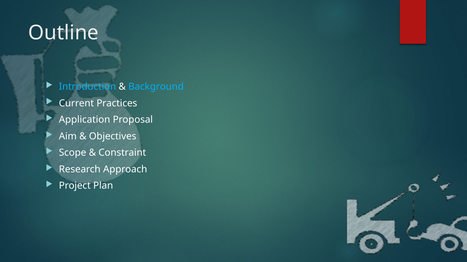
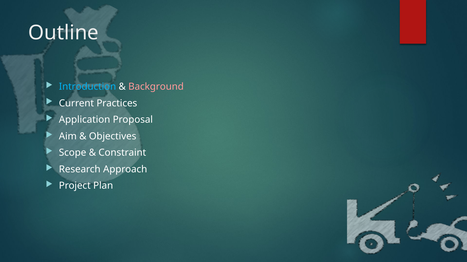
Background colour: light blue -> pink (156, 87)
